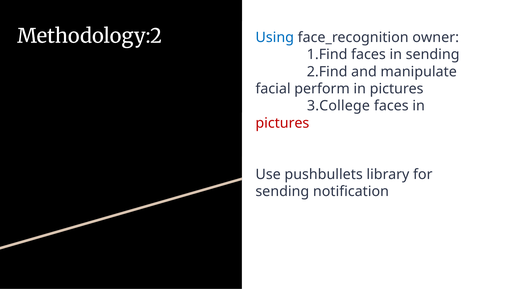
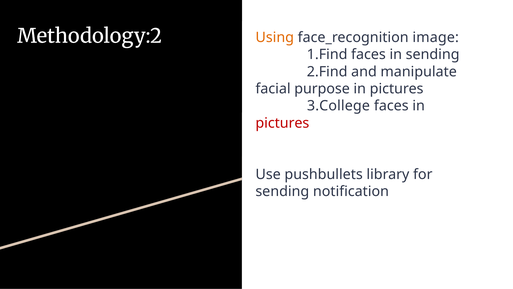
Using colour: blue -> orange (275, 37)
owner: owner -> image (436, 37)
perform: perform -> purpose (322, 89)
